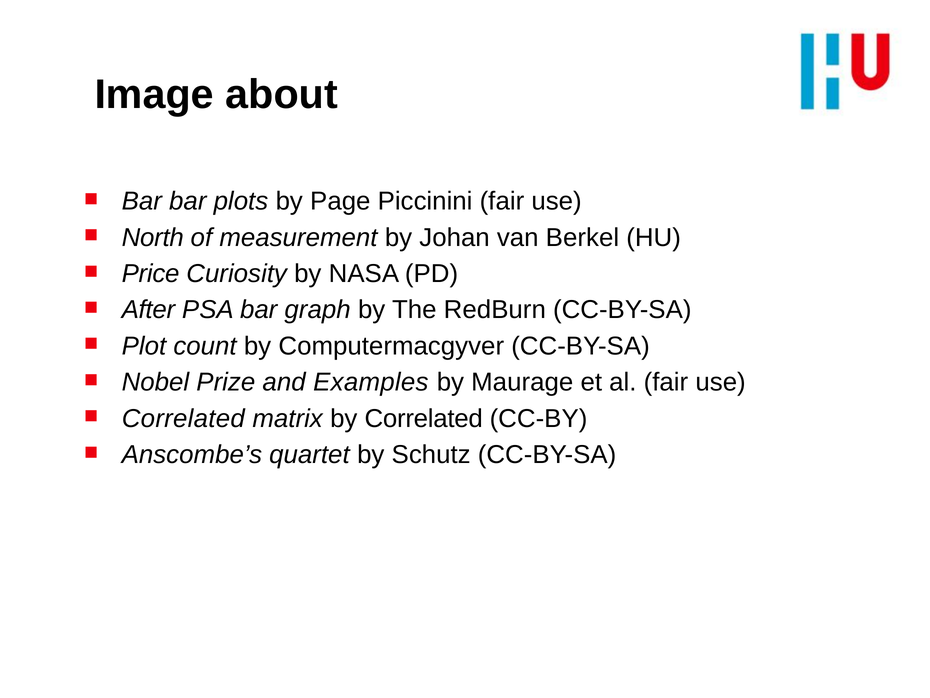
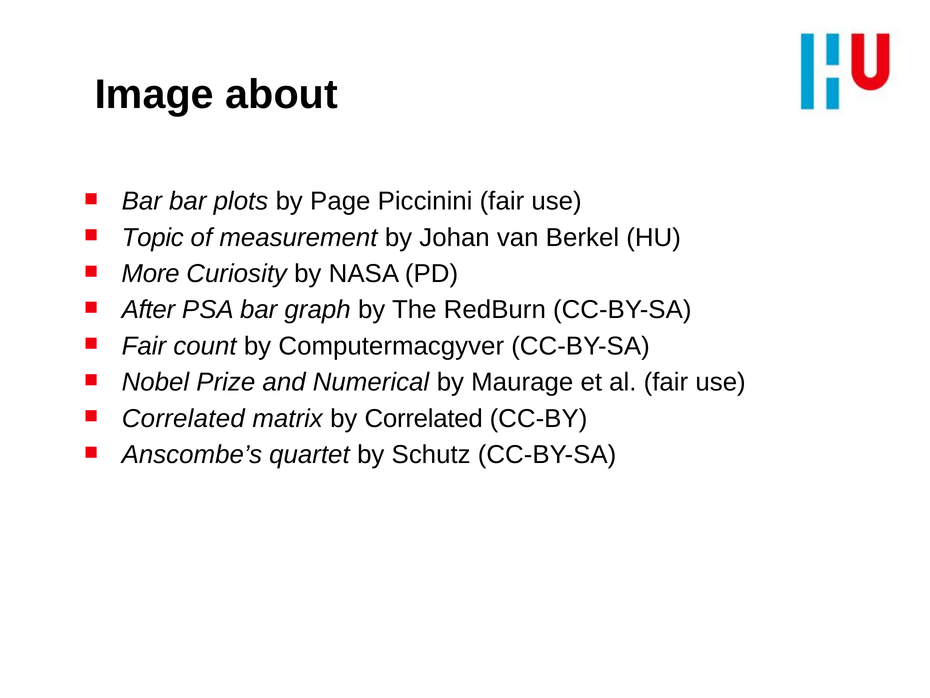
North: North -> Topic (153, 237)
Price: Price -> More (151, 274)
Plot: Plot -> Fair (144, 346)
Examples: Examples -> Numerical (371, 382)
